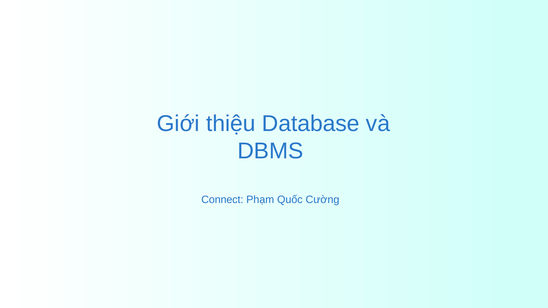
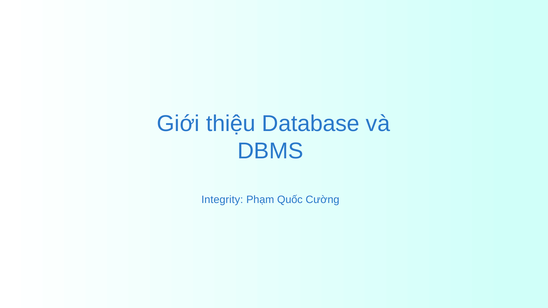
Connect: Connect -> Integrity (222, 200)
